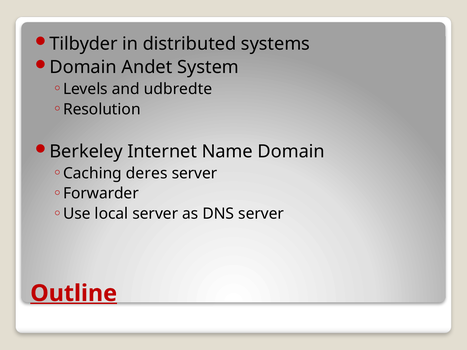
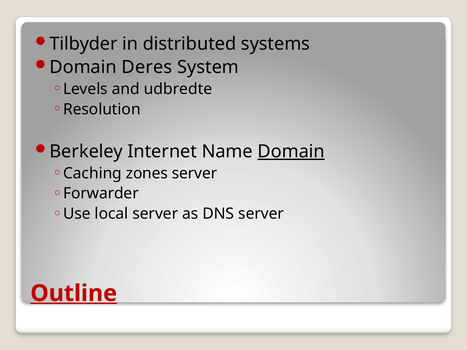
Andet: Andet -> Deres (147, 67)
Domain underline: none -> present (291, 152)
deres: deres -> zones (147, 173)
